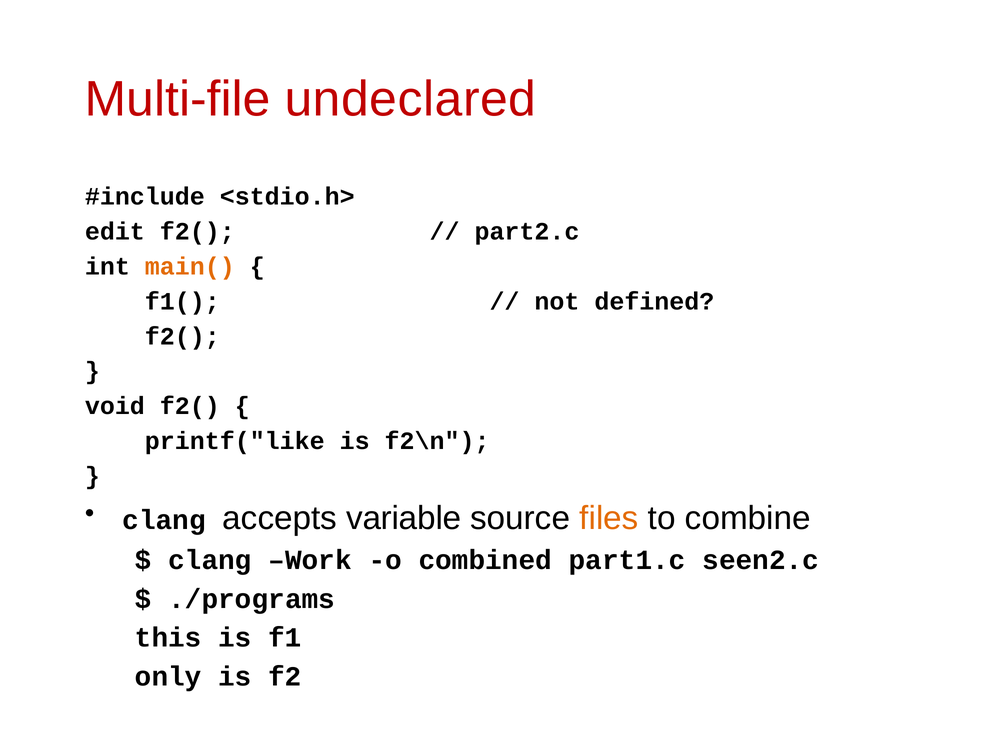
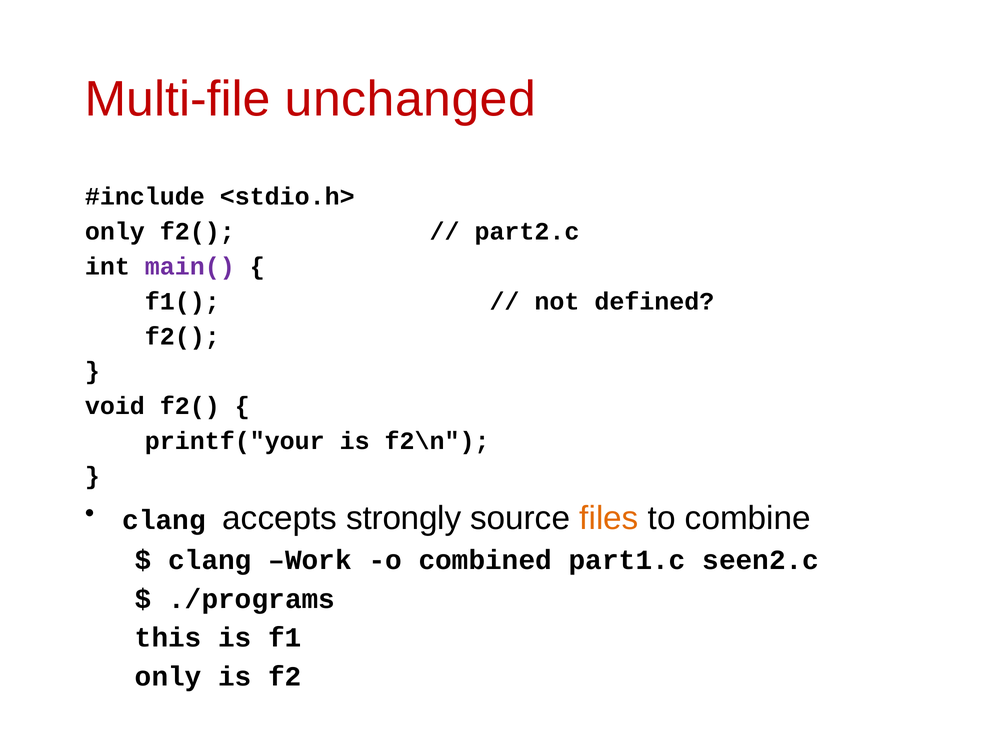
undeclared: undeclared -> unchanged (410, 99)
edit: edit -> only (115, 232)
main( colour: orange -> purple (190, 266)
printf("like: printf("like -> printf("your (235, 441)
variable: variable -> strongly (404, 518)
